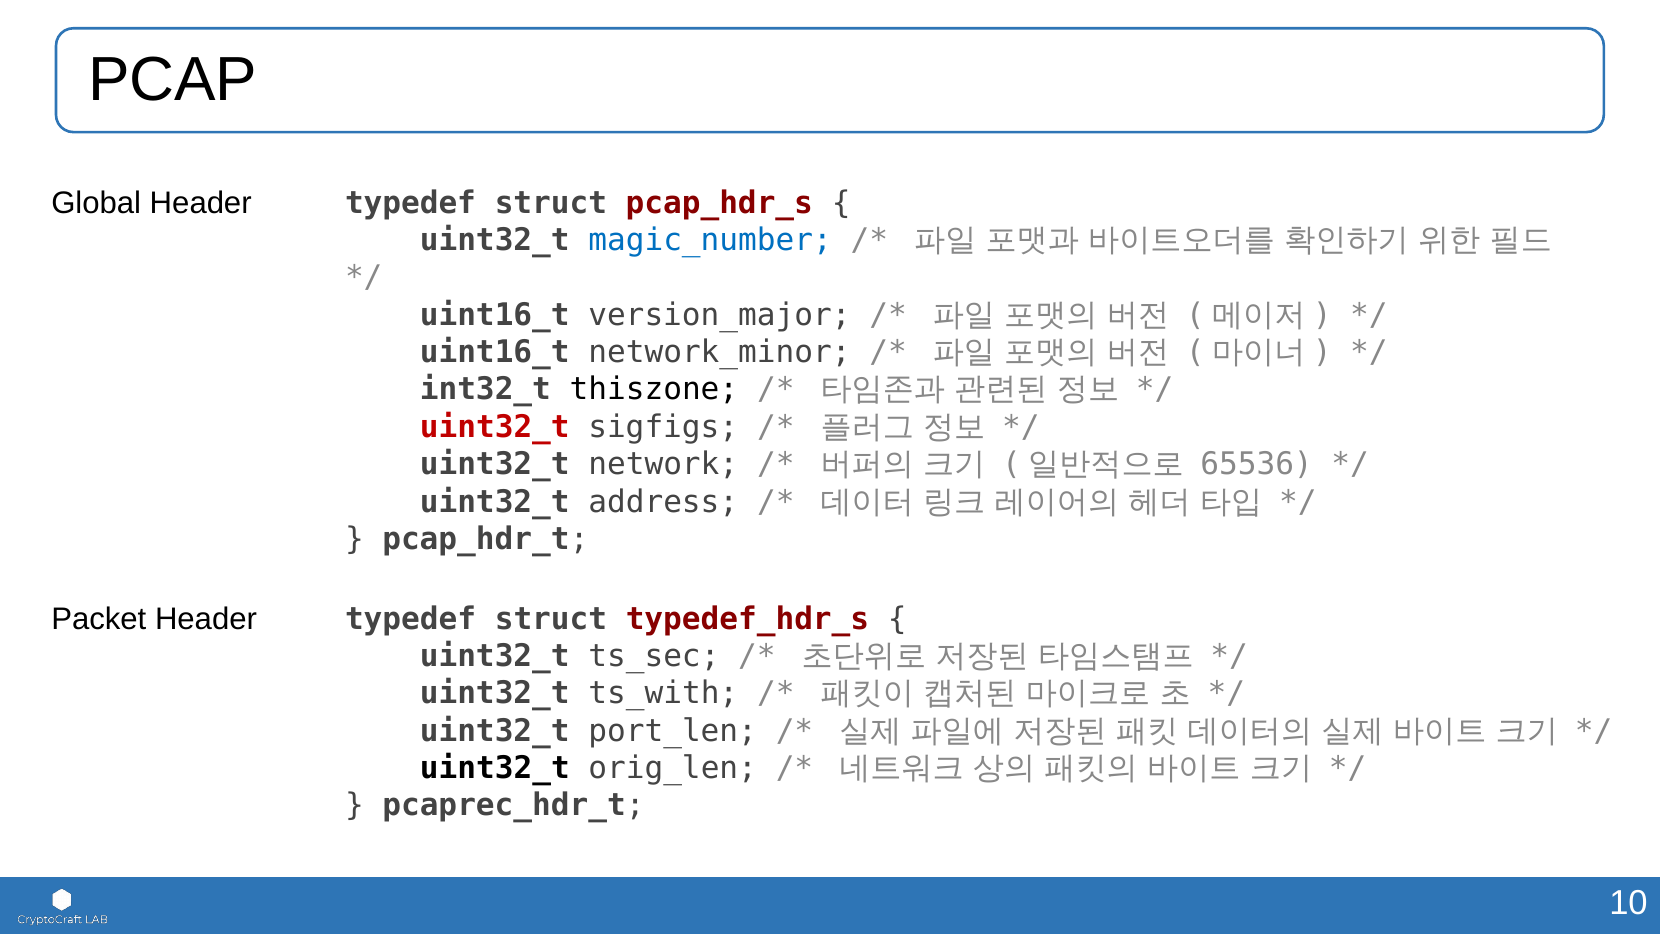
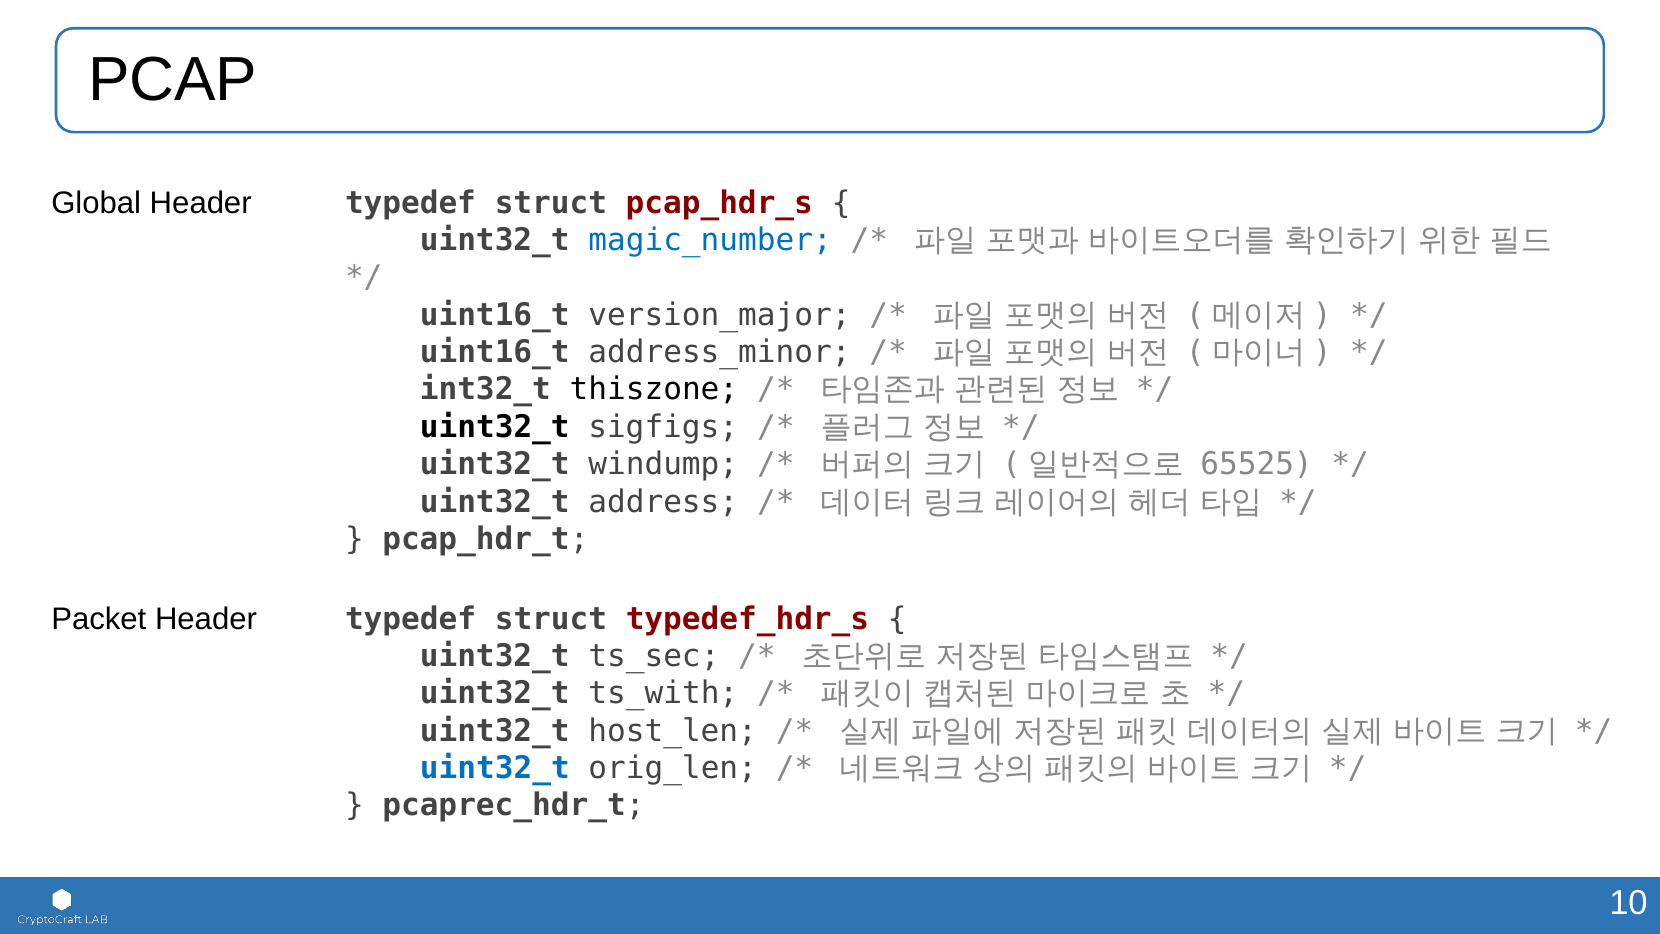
network_minor: network_minor -> address_minor (719, 352)
uint32_t colour: red -> black (495, 427)
network: network -> windump (663, 464)
65536: 65536 -> 65525 (1257, 464)
port_len: port_len -> host_len (673, 731)
uint32_t colour: black -> blue (495, 768)
